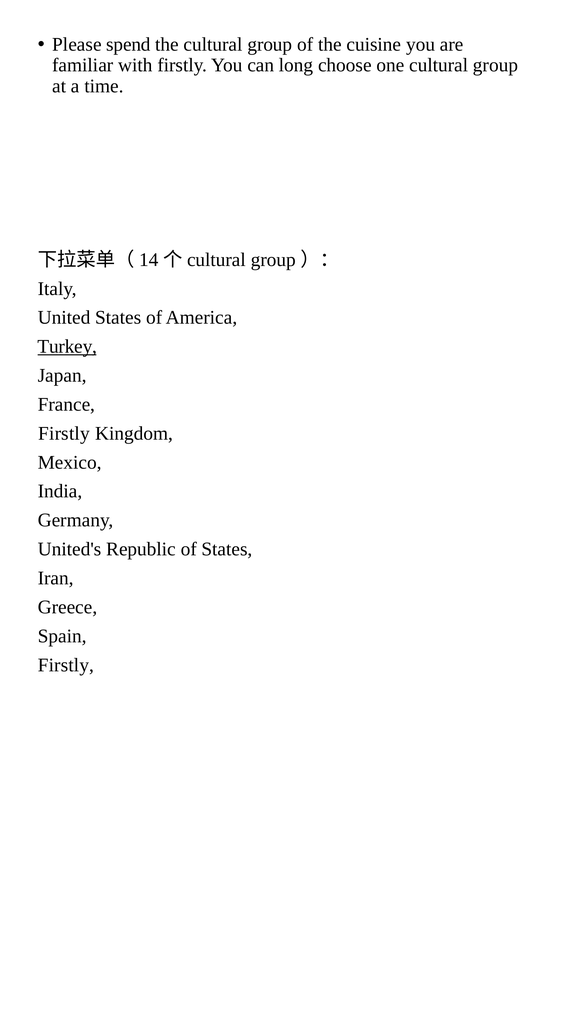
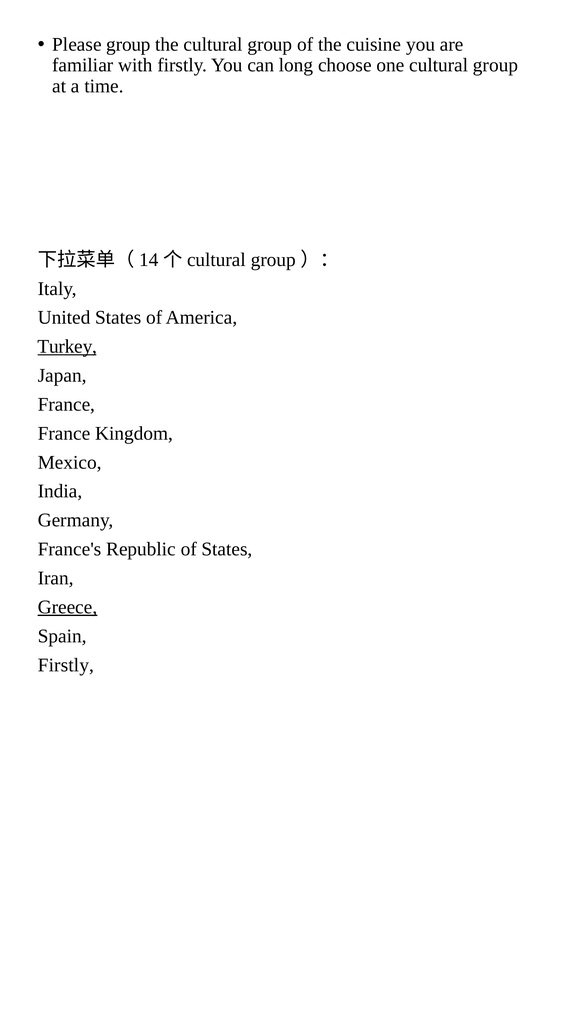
Please spend: spend -> group (128, 44)
Firstly: Firstly -> France (64, 433)
United's: United's -> France's (70, 549)
Greece underline: none -> present (68, 607)
